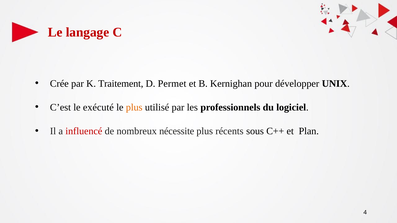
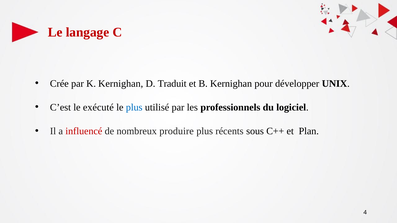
K Traitement: Traitement -> Kernighan (121, 84)
Permet: Permet -> Traduit (172, 84)
plus colour: orange -> blue (134, 107)
nécessite: nécessite -> produire (177, 131)
